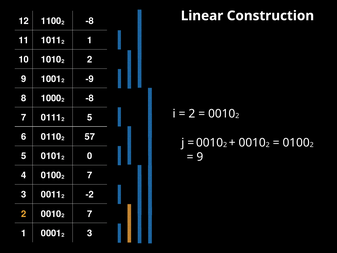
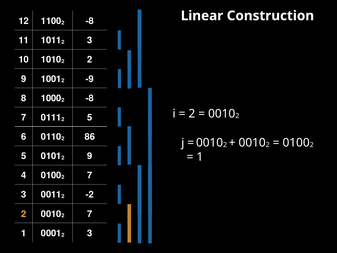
1: 1 -> 3 (90, 40)
57: 57 -> 86 (90, 137)
0: 0 -> 9 (90, 156)
9: 9 -> 1 (200, 157)
